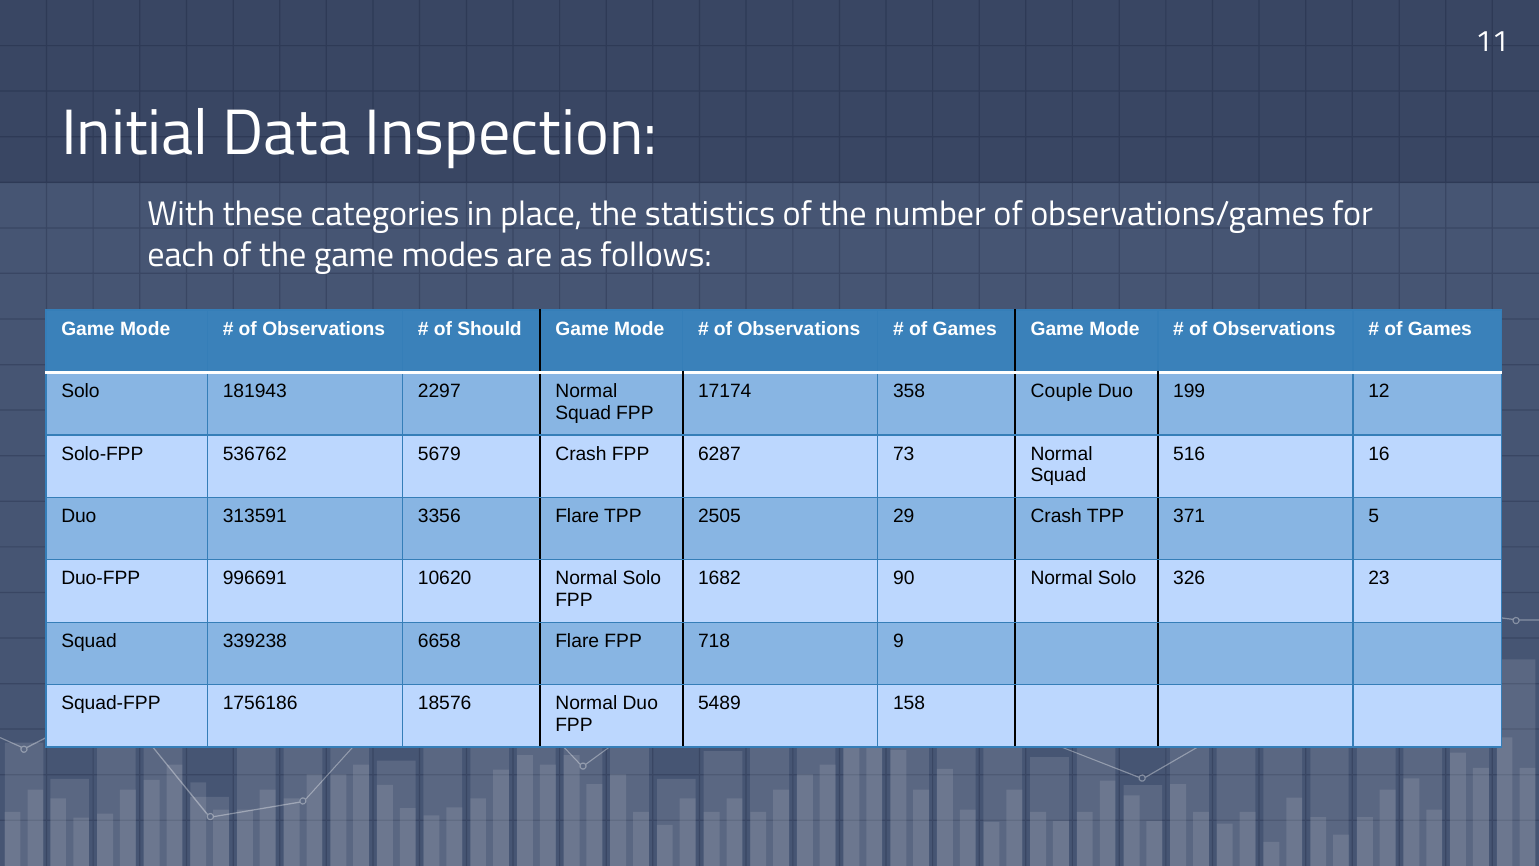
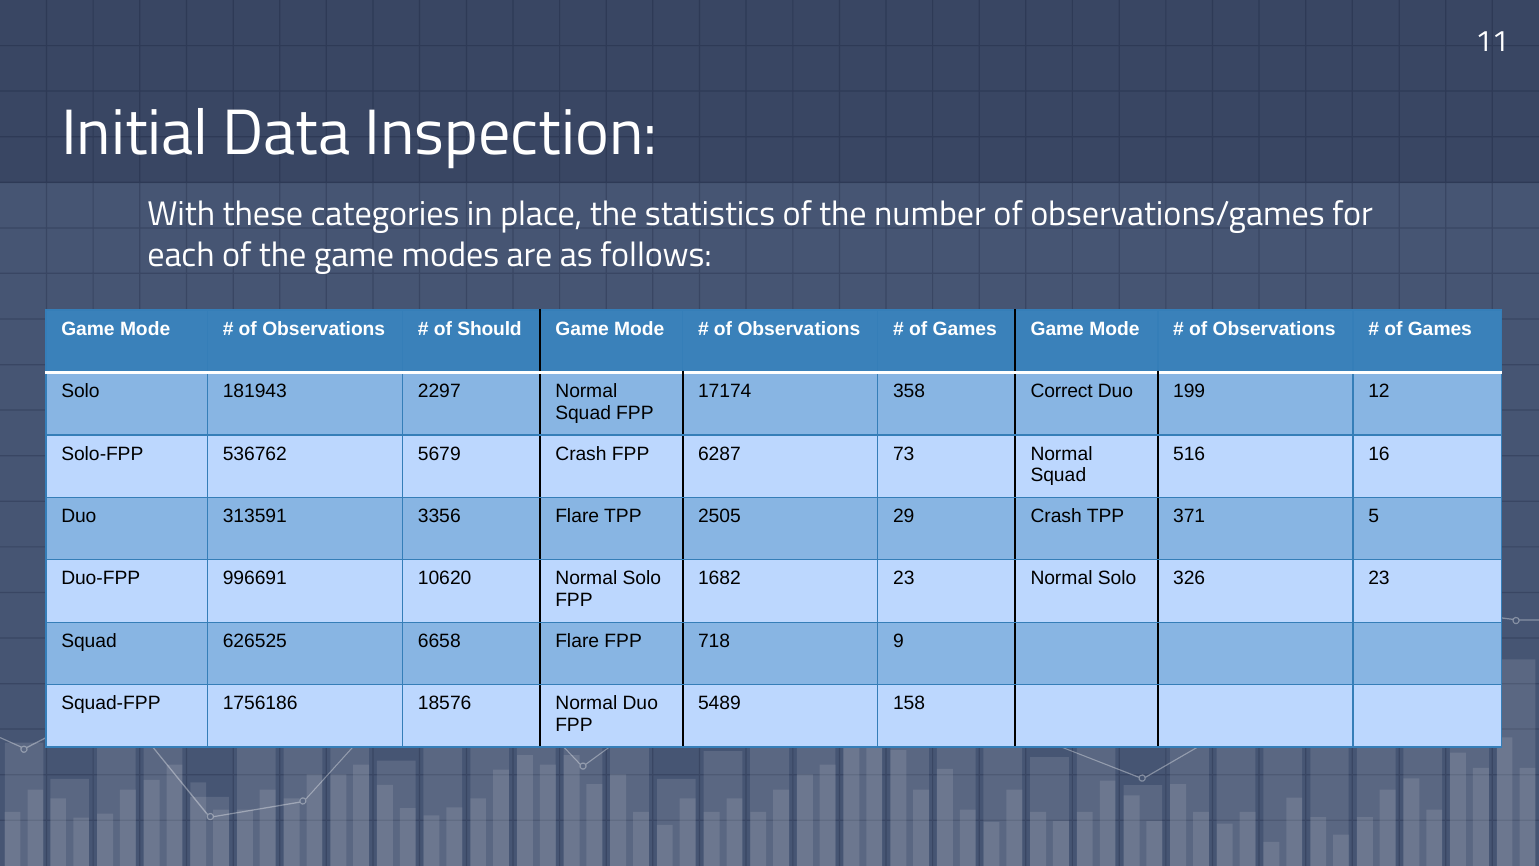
Couple: Couple -> Correct (1062, 391)
1682 90: 90 -> 23 (904, 578)
339238: 339238 -> 626525 (255, 641)
